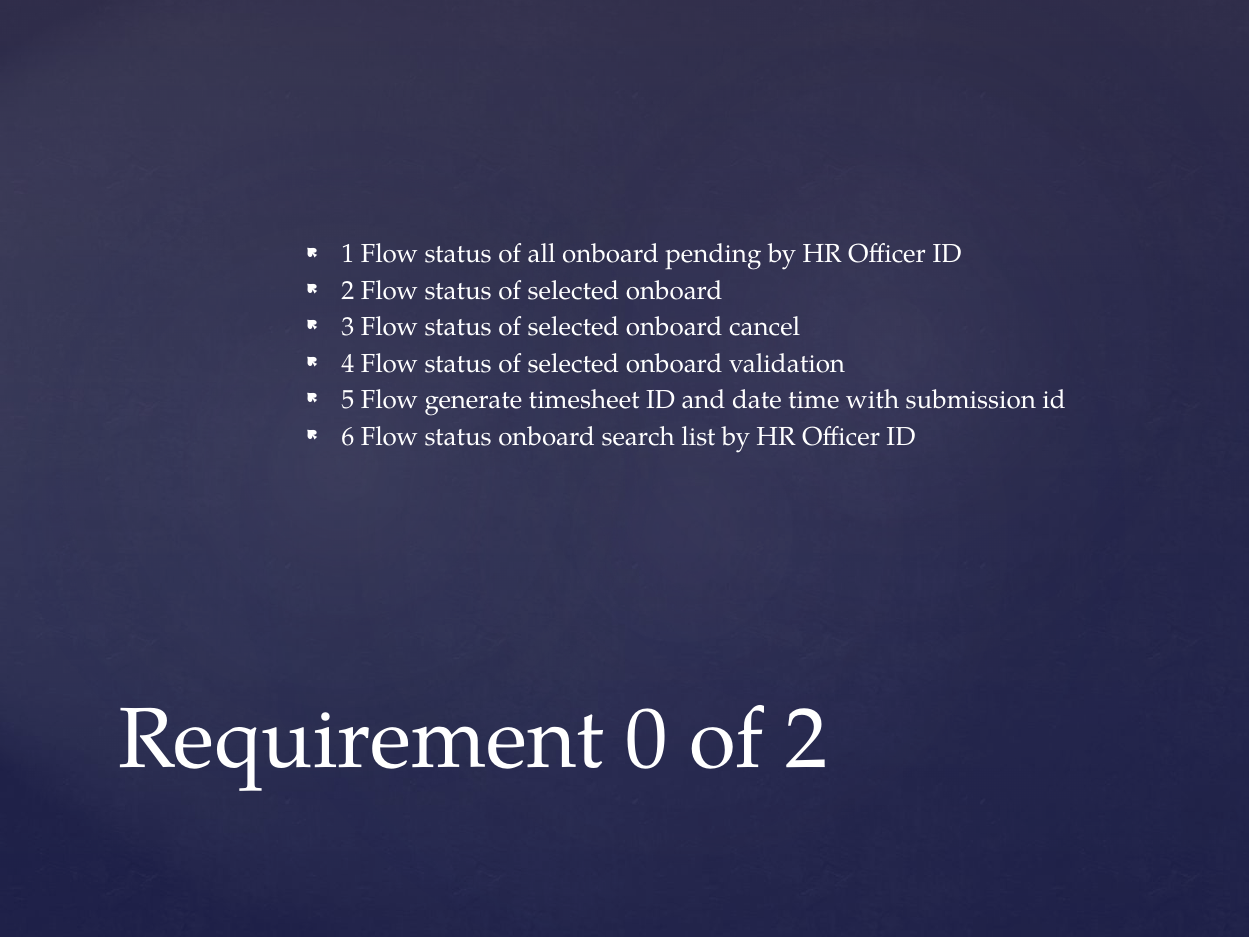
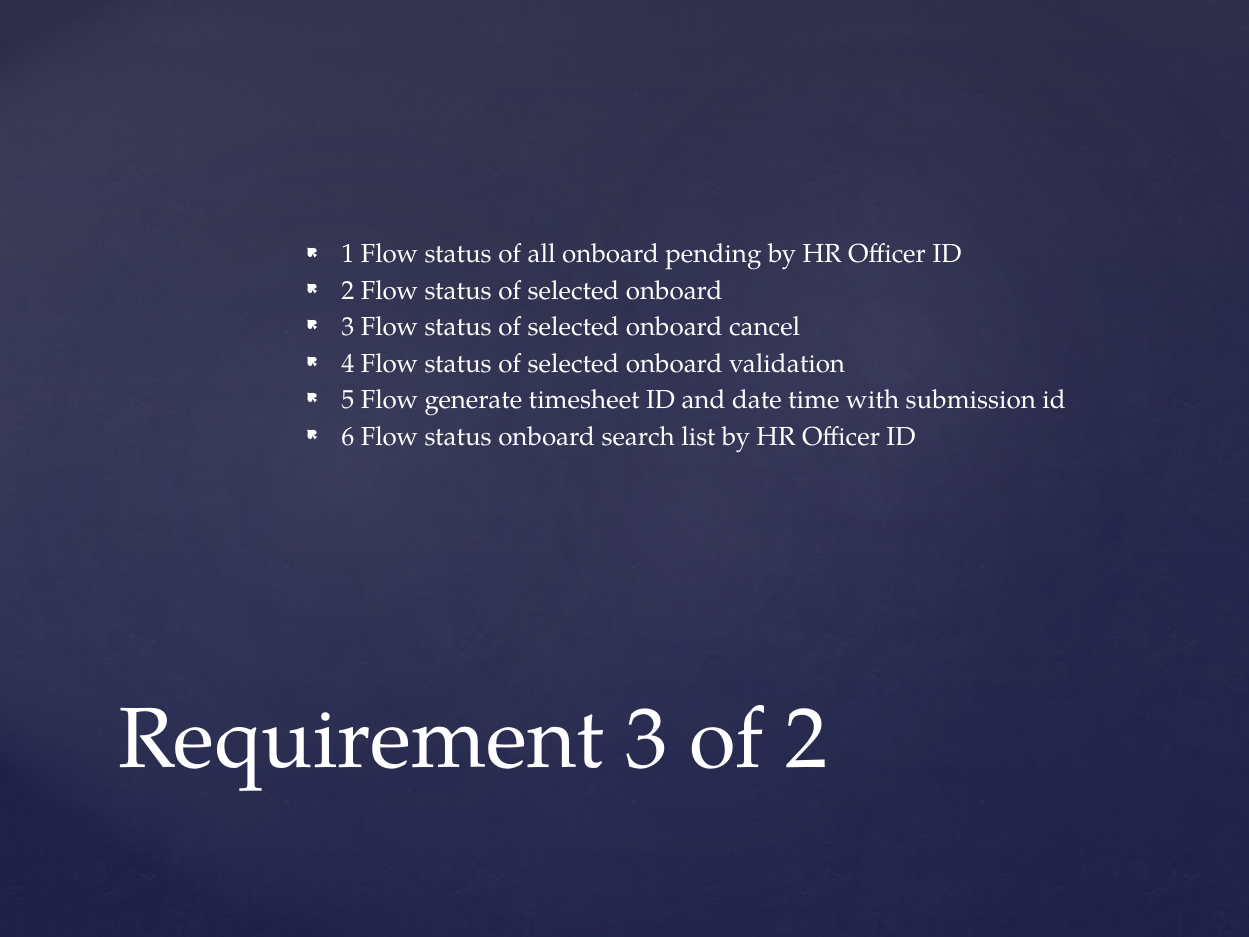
Requirement 0: 0 -> 3 (647, 740)
